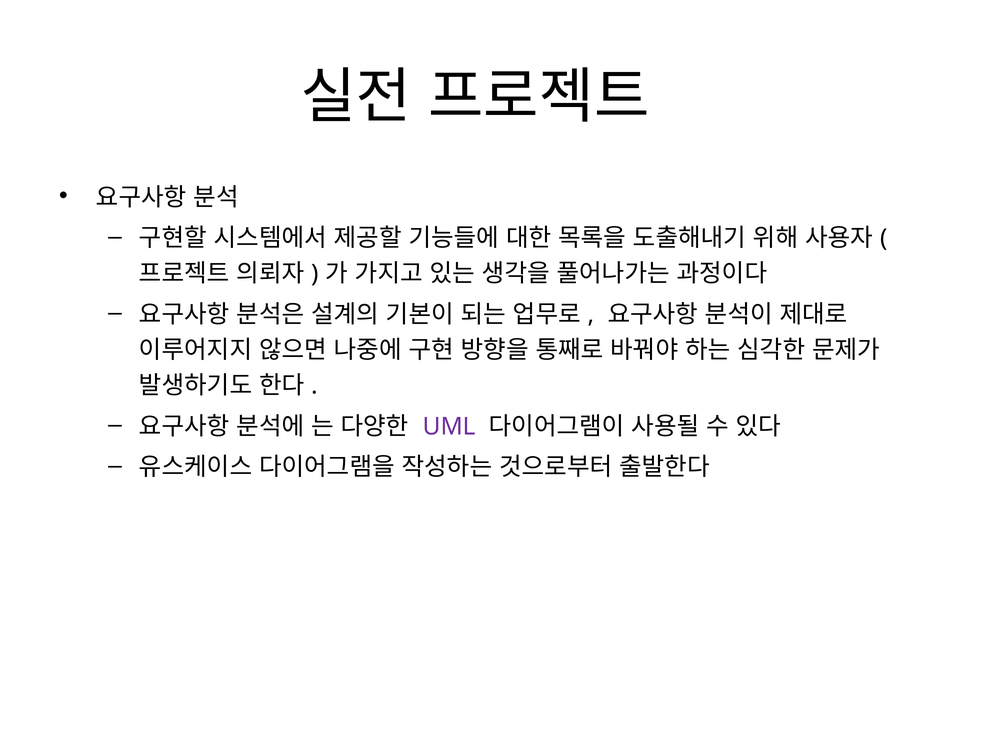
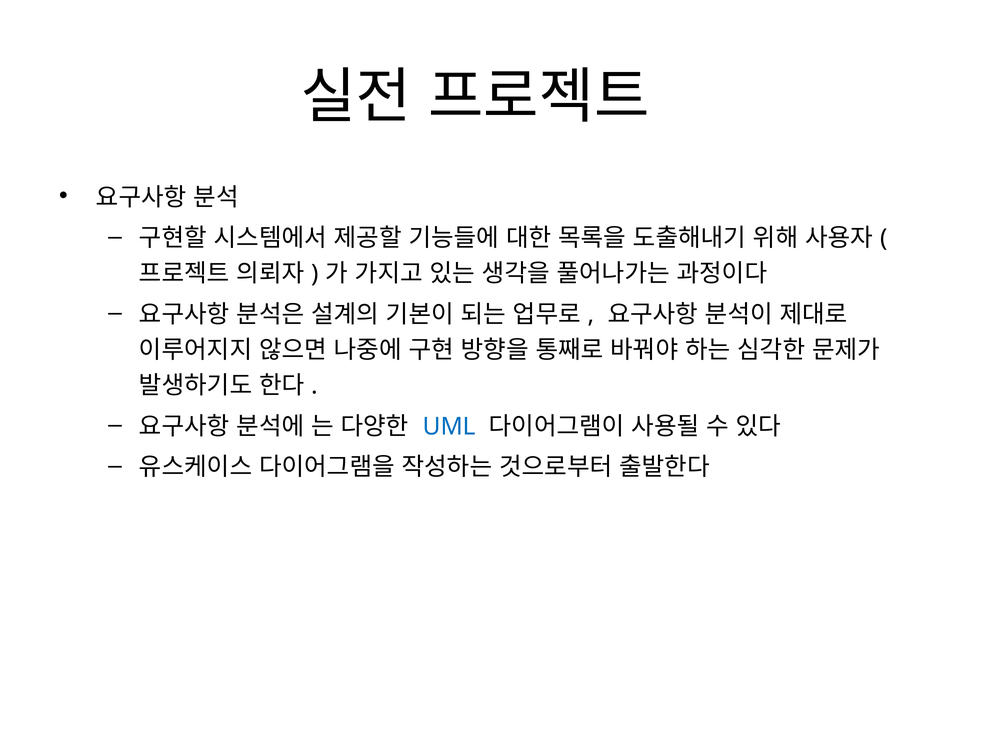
UML colour: purple -> blue (449, 427)
